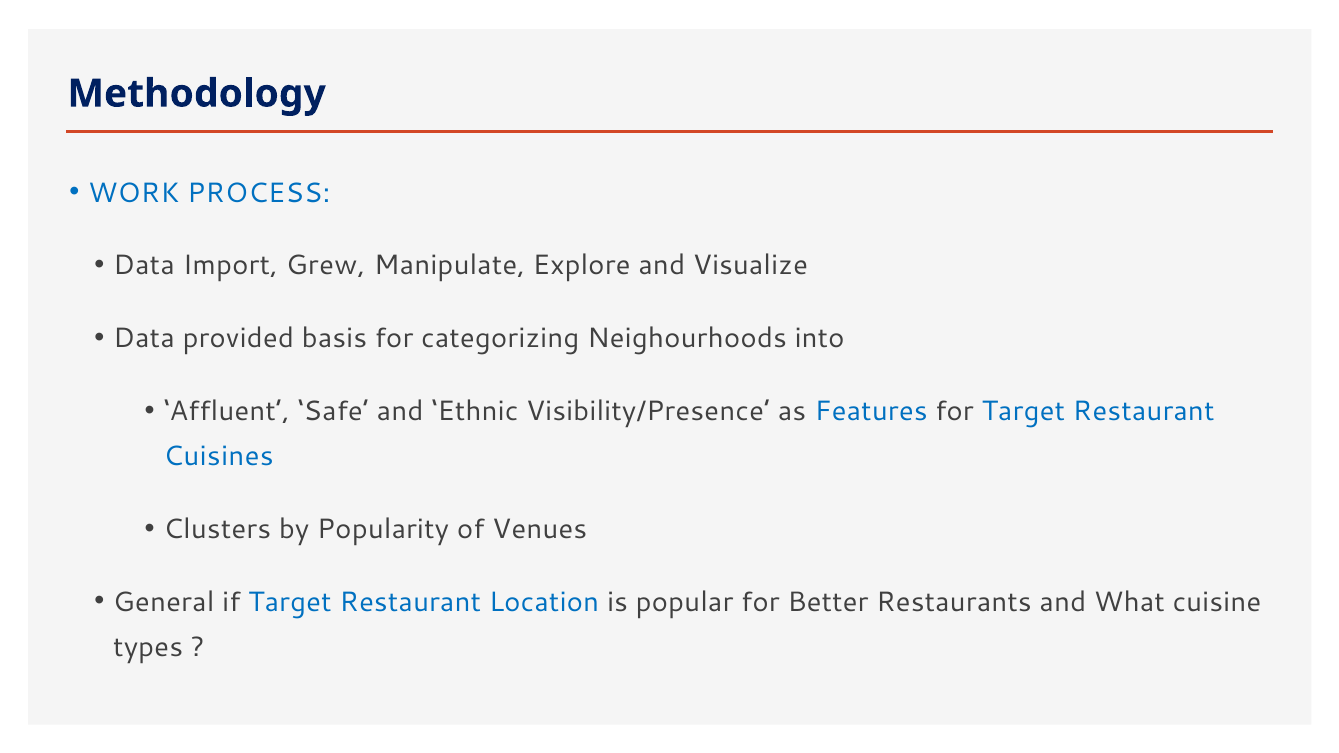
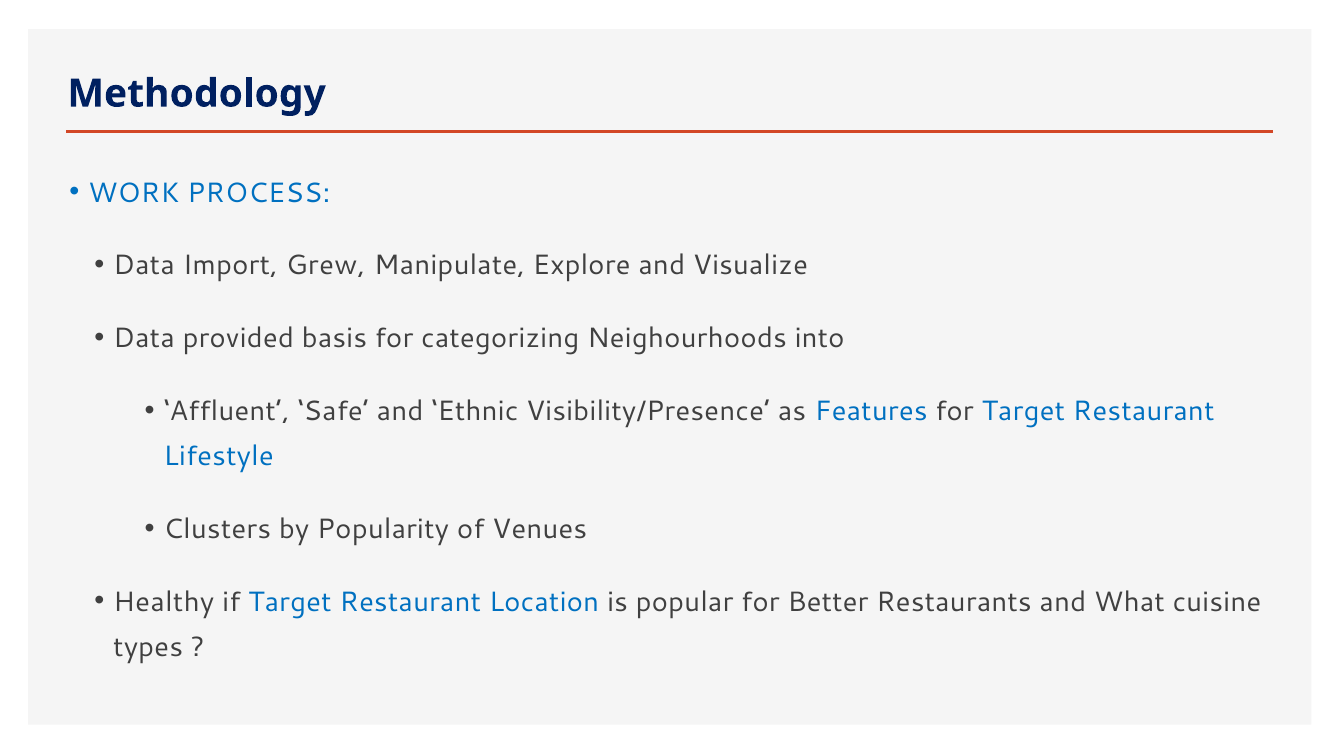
Cuisines: Cuisines -> Lifestyle (219, 457)
General: General -> Healthy (164, 602)
